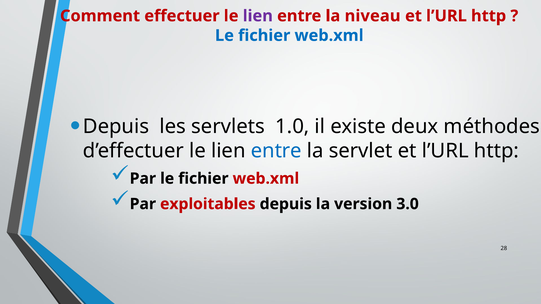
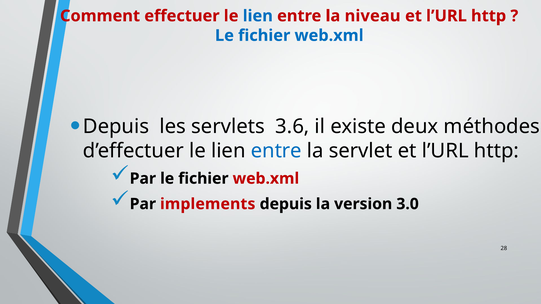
lien colour: purple -> blue (258, 16)
1.0: 1.0 -> 3.6 (292, 127)
exploitables: exploitables -> implements (208, 204)
